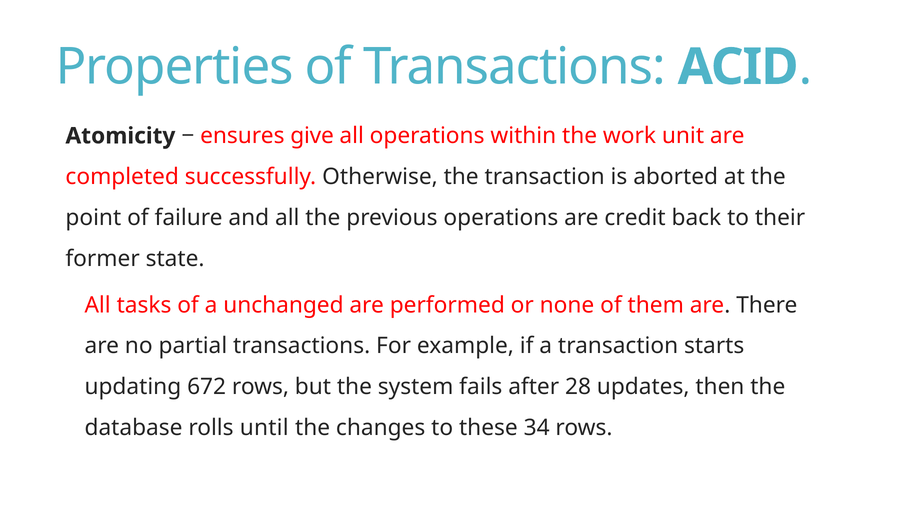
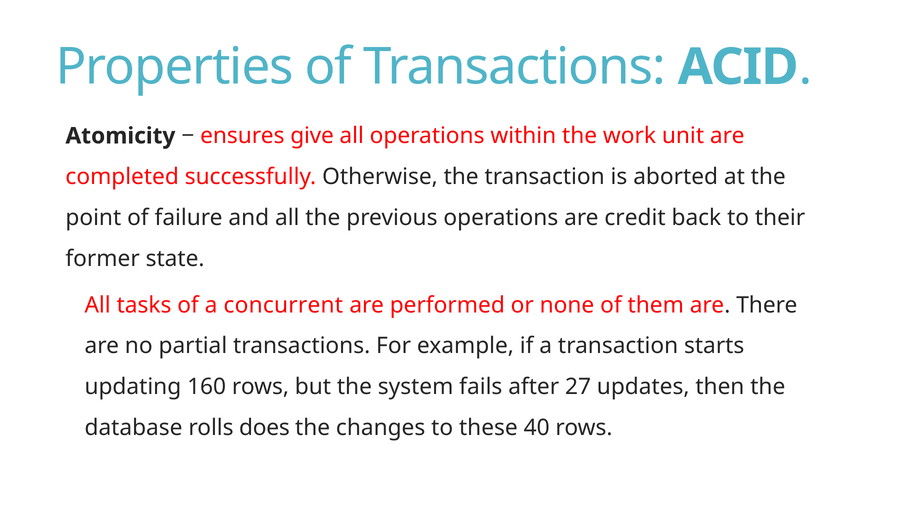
unchanged: unchanged -> concurrent (283, 305)
672: 672 -> 160 (207, 387)
28: 28 -> 27 (578, 387)
until: until -> does (264, 428)
34: 34 -> 40 (537, 428)
